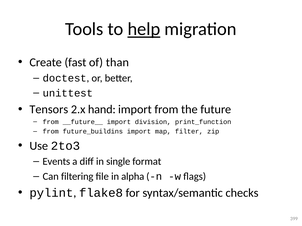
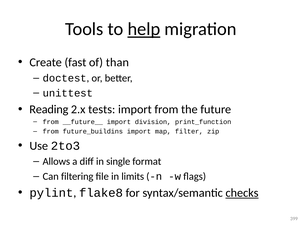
Tensors: Tensors -> Reading (49, 110)
hand: hand -> tests (102, 110)
Events: Events -> Allows (56, 162)
alpha: alpha -> limits (133, 177)
checks underline: none -> present (242, 193)
